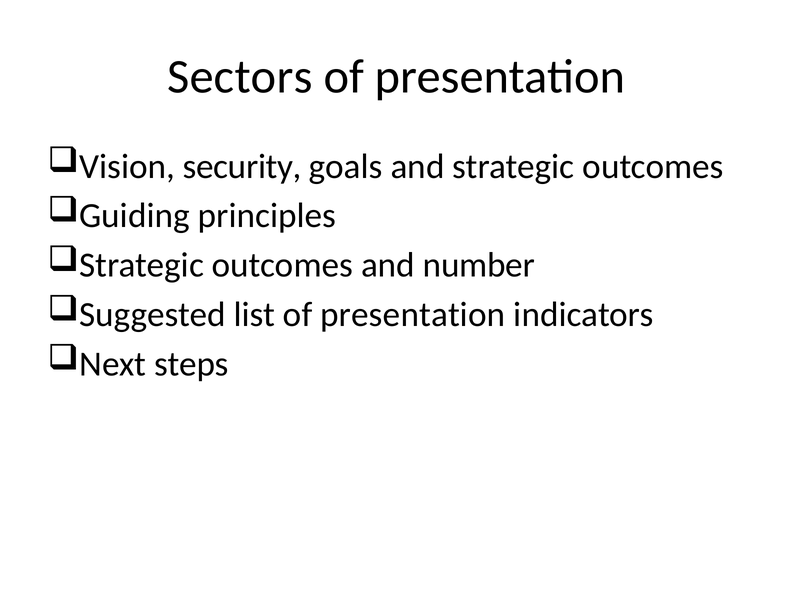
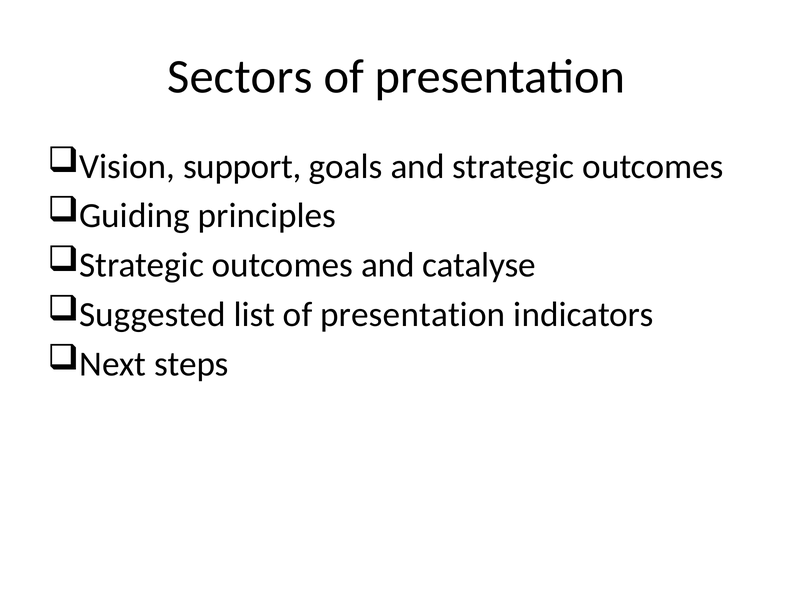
security: security -> support (242, 166)
number: number -> catalyse (479, 265)
